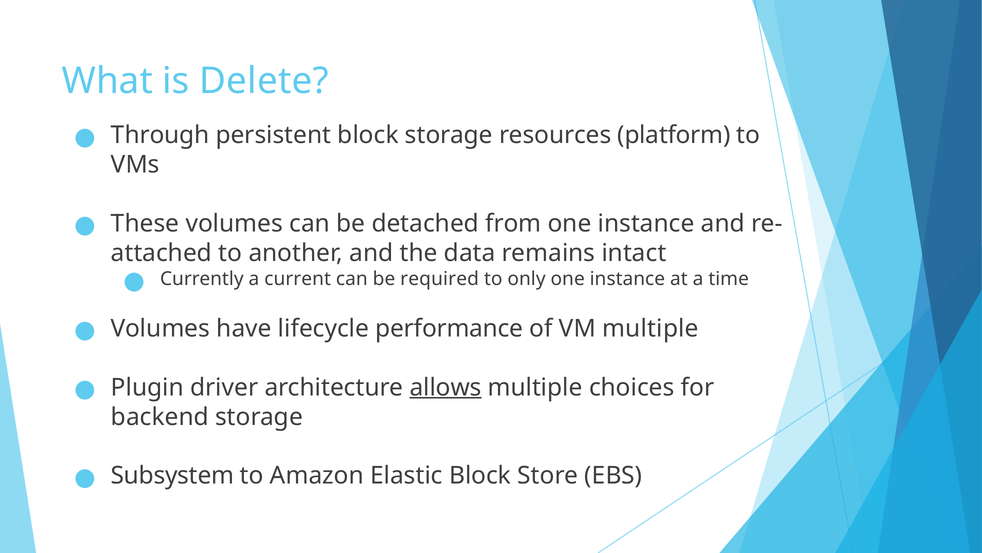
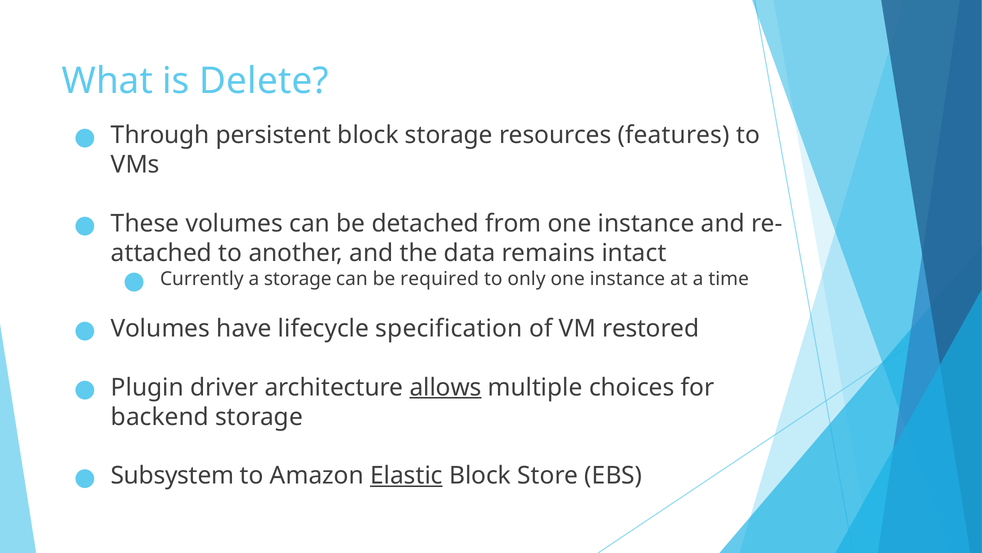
platform: platform -> features (674, 135)
a current: current -> storage (298, 279)
performance: performance -> specification (449, 328)
VM multiple: multiple -> restored (651, 328)
Elastic underline: none -> present (406, 475)
